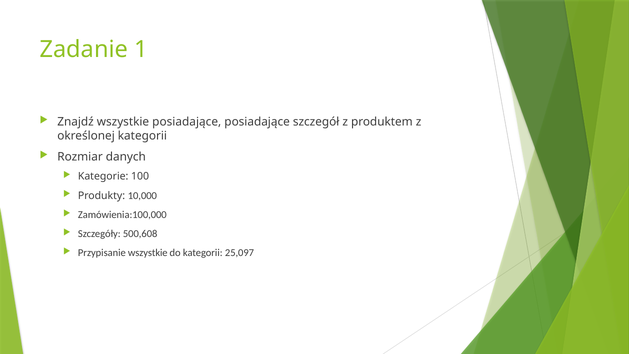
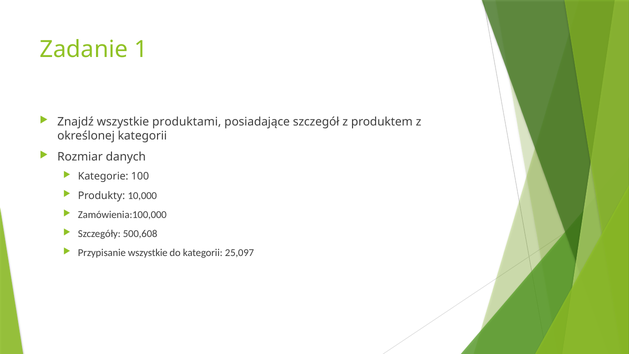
wszystkie posiadające: posiadające -> produktami (187, 122)
